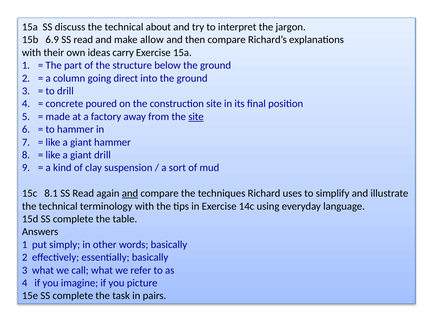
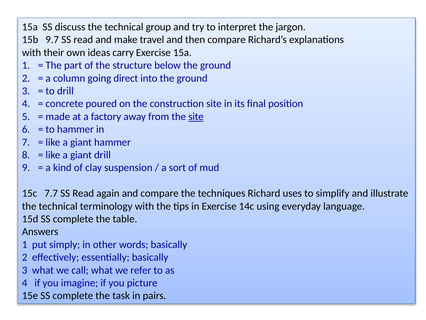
about: about -> group (158, 27)
6.9: 6.9 -> 9.7 (52, 40)
allow: allow -> travel (152, 40)
8.1: 8.1 -> 7.7 (51, 193)
and underline: present -> none (130, 193)
